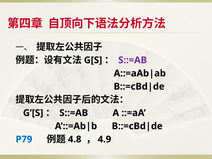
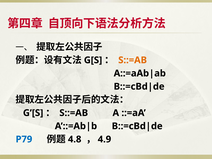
S::=AB colour: purple -> orange (133, 60)
